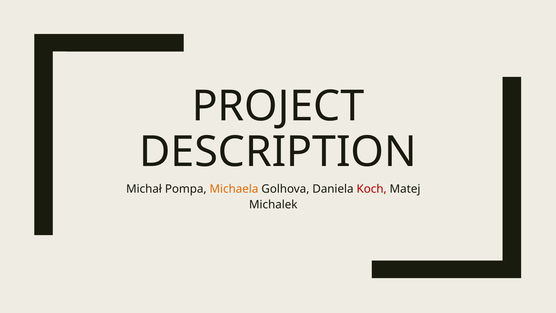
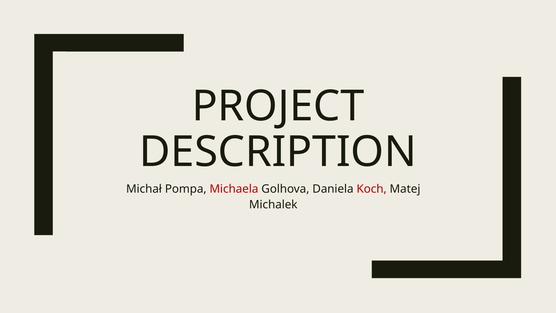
Michaela colour: orange -> red (234, 189)
